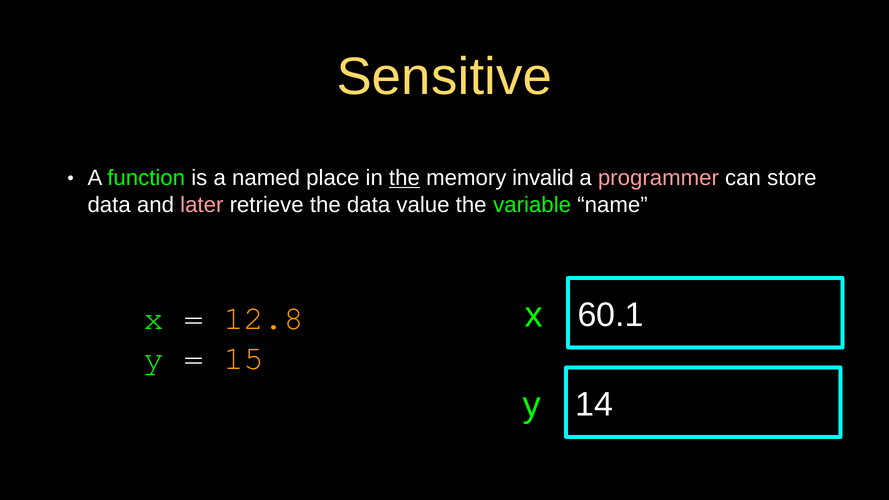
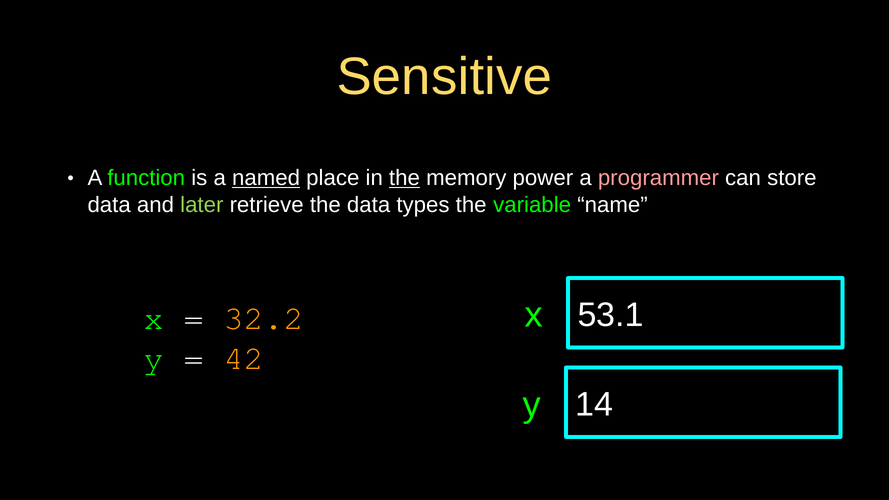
named underline: none -> present (266, 178)
invalid: invalid -> power (543, 178)
later colour: pink -> light green (202, 205)
value: value -> types (423, 205)
60.1: 60.1 -> 53.1 (611, 315)
12.8: 12.8 -> 32.2 (264, 318)
15: 15 -> 42 (244, 358)
